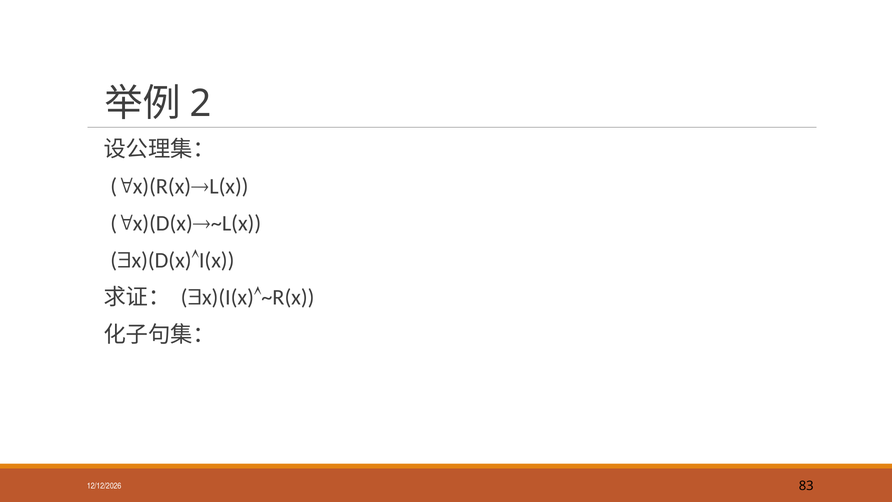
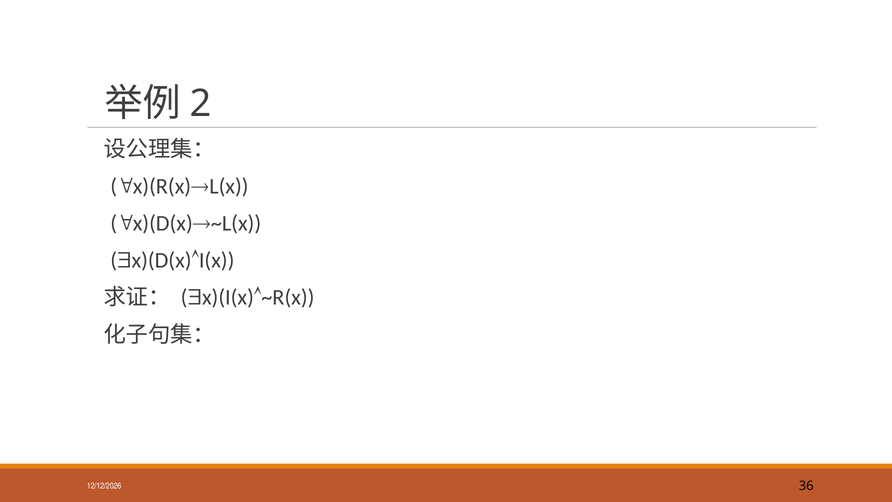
83: 83 -> 36 (806, 486)
